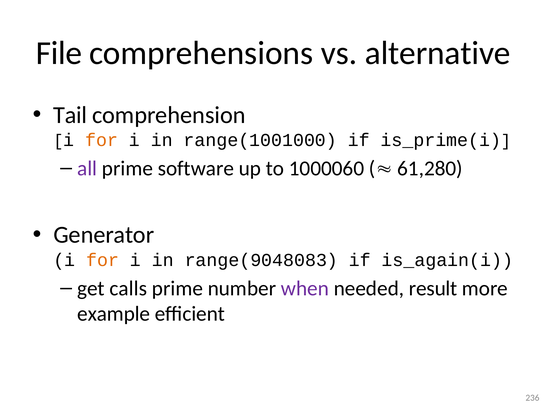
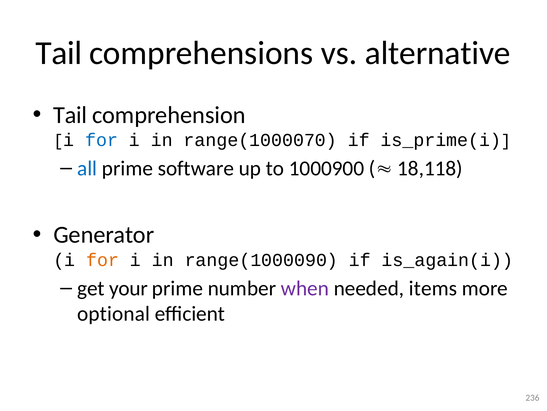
File: File -> Tail (59, 53)
for colour: orange -> blue (102, 140)
range(1001000: range(1001000 -> range(1000070 (260, 140)
all colour: purple -> blue (87, 168)
1000060: 1000060 -> 1000900 (326, 168)
61,280: 61,280 -> 18,118 (430, 168)
range(9048083: range(9048083 -> range(1000090 (261, 260)
calls: calls -> your (128, 288)
result: result -> items (433, 288)
example: example -> optional (114, 313)
